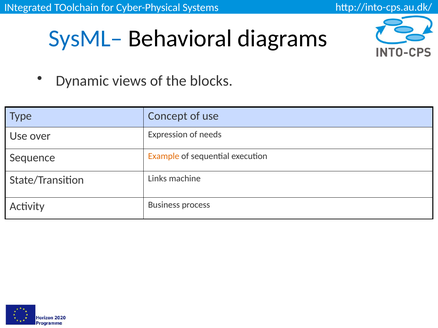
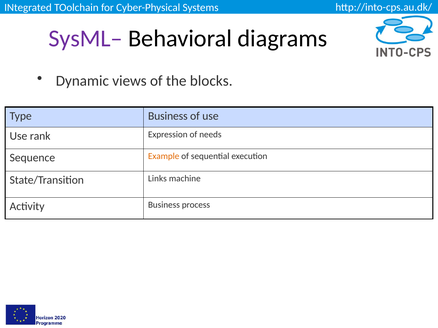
SysML– colour: blue -> purple (86, 39)
Type Concept: Concept -> Business (168, 116)
over: over -> rank (40, 136)
